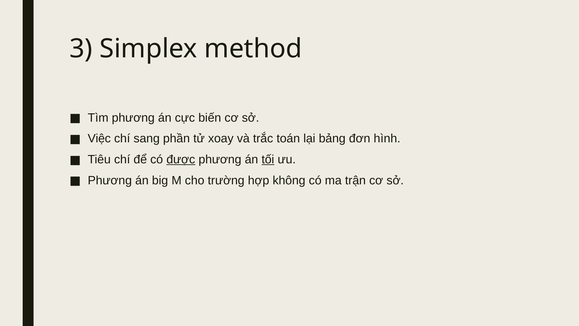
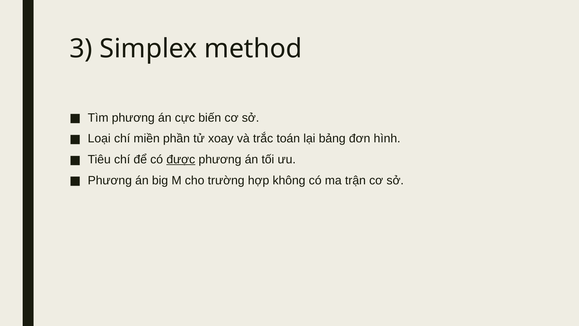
Việc: Việc -> Loại (99, 138)
sang: sang -> miền (147, 138)
tối underline: present -> none (268, 159)
